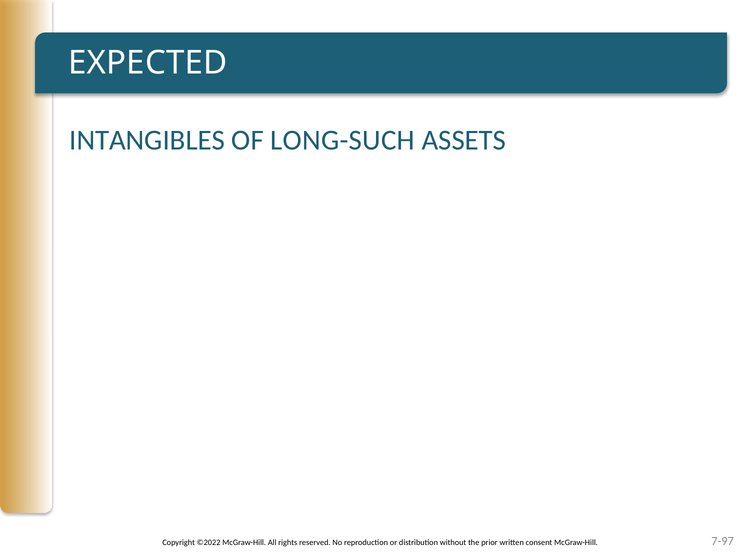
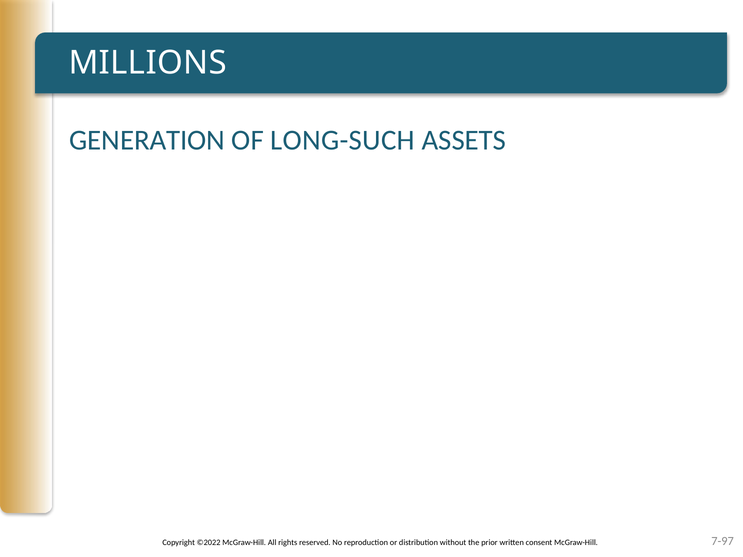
EXPECTED: EXPECTED -> MILLIONS (148, 63)
INTANGIBLES: INTANGIBLES -> GENERATION (147, 140)
